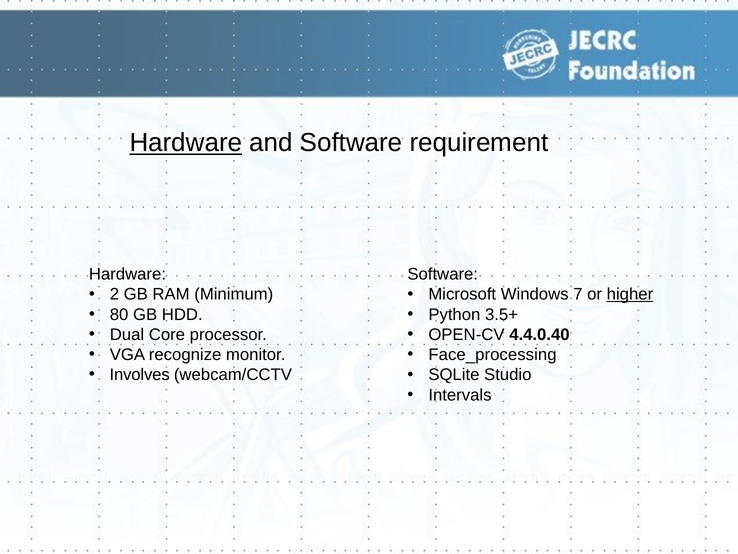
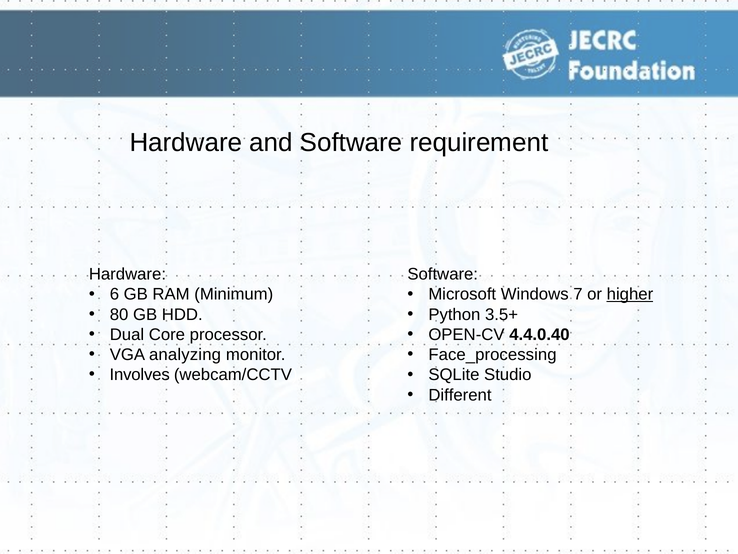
Hardware underline: present -> none (186, 143)
2: 2 -> 6 (114, 294)
recognize: recognize -> analyzing (185, 354)
Intervals: Intervals -> Different (460, 395)
